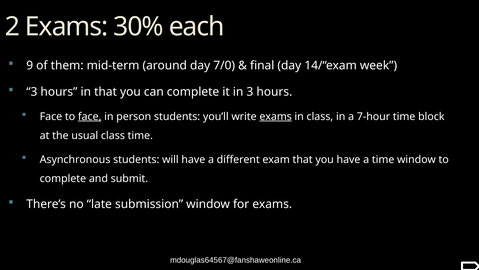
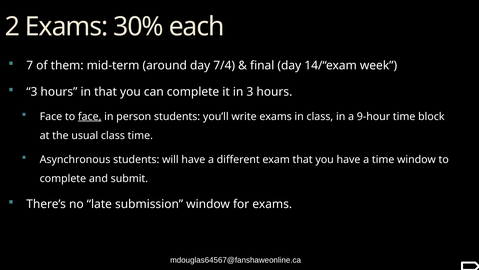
9: 9 -> 7 (30, 66)
7/0: 7/0 -> 7/4 (224, 66)
exams underline: present -> none (276, 116)
7-hour: 7-hour -> 9-hour (373, 116)
